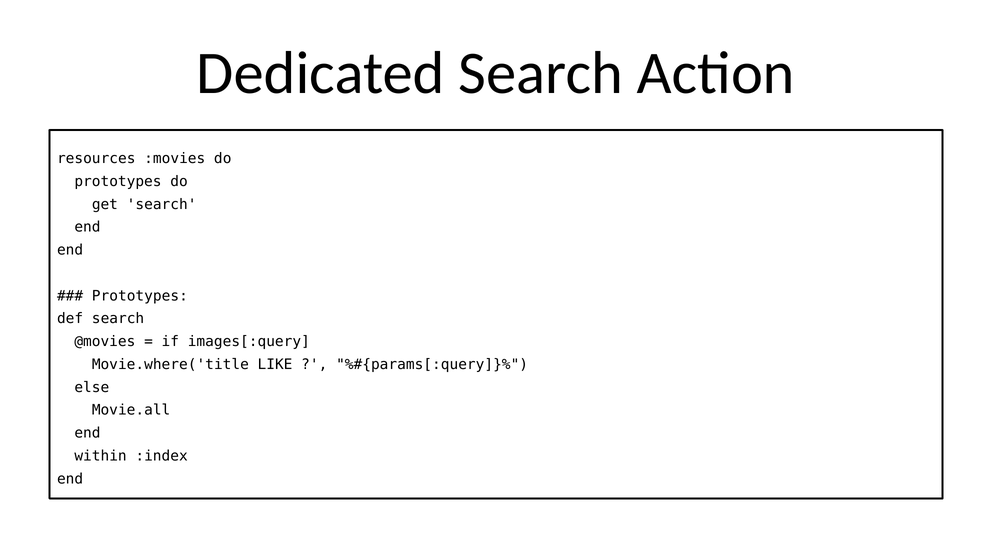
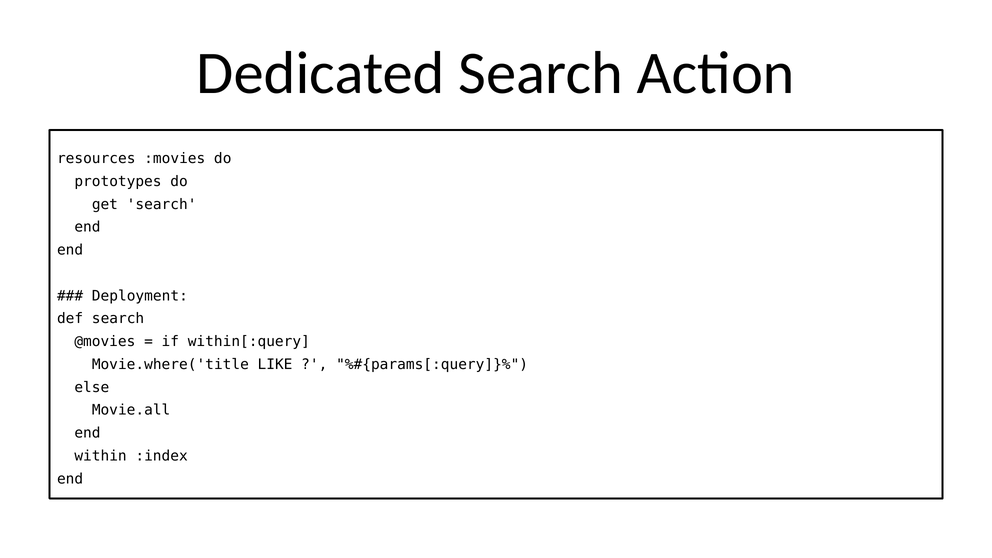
Prototypes: Prototypes -> Deployment (140, 296)
images[:query: images[:query -> within[:query (249, 342)
